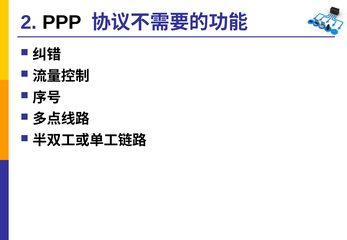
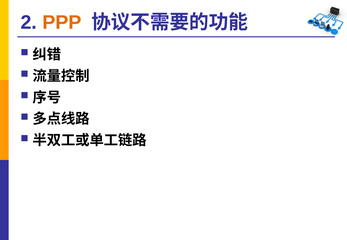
PPP colour: black -> orange (62, 22)
